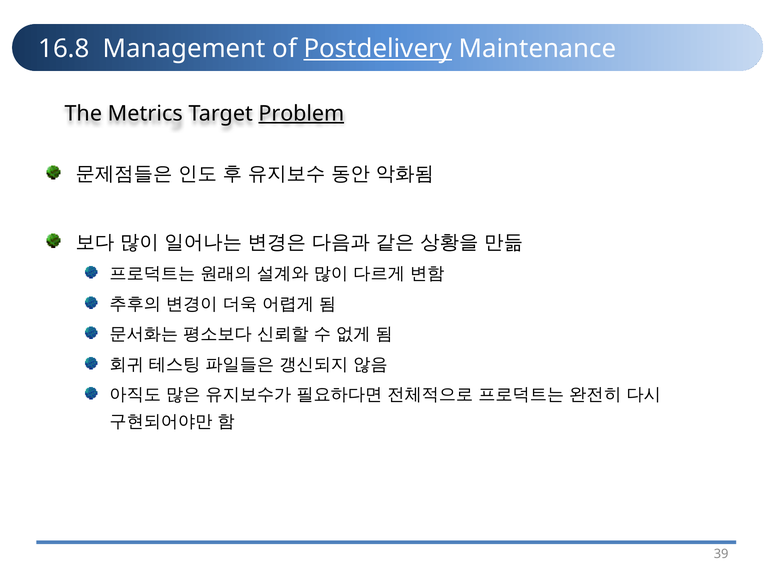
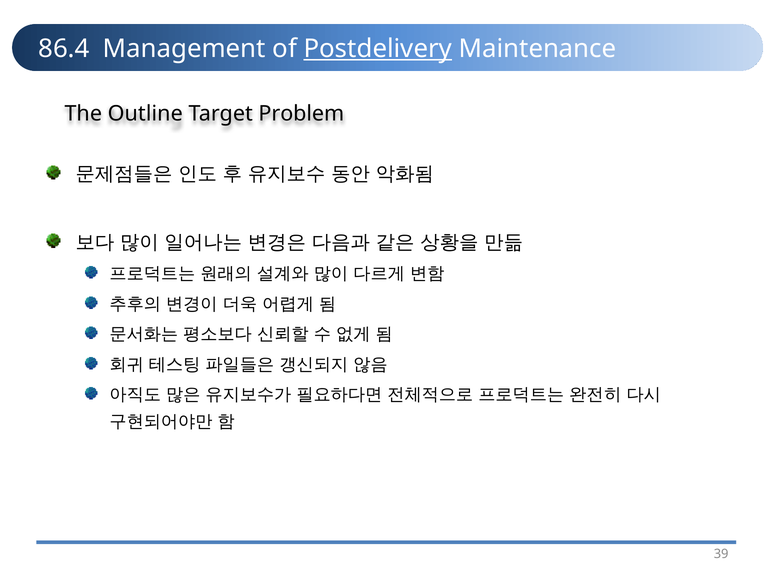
16.8: 16.8 -> 86.4 (64, 49)
Metrics: Metrics -> Outline (145, 114)
Problem underline: present -> none (301, 114)
